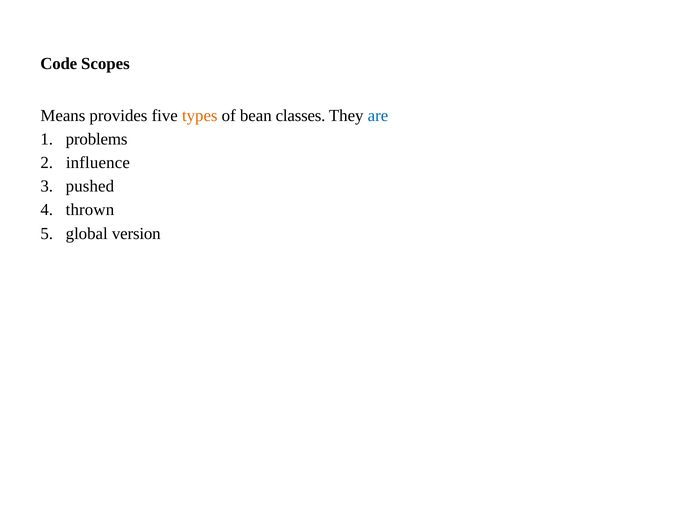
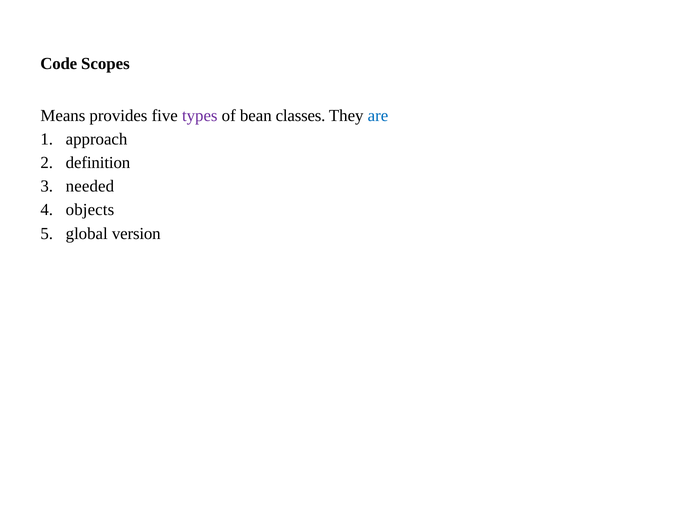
types colour: orange -> purple (200, 116)
problems: problems -> approach (97, 139)
influence: influence -> definition (98, 163)
pushed: pushed -> needed (90, 187)
thrown: thrown -> objects (90, 210)
